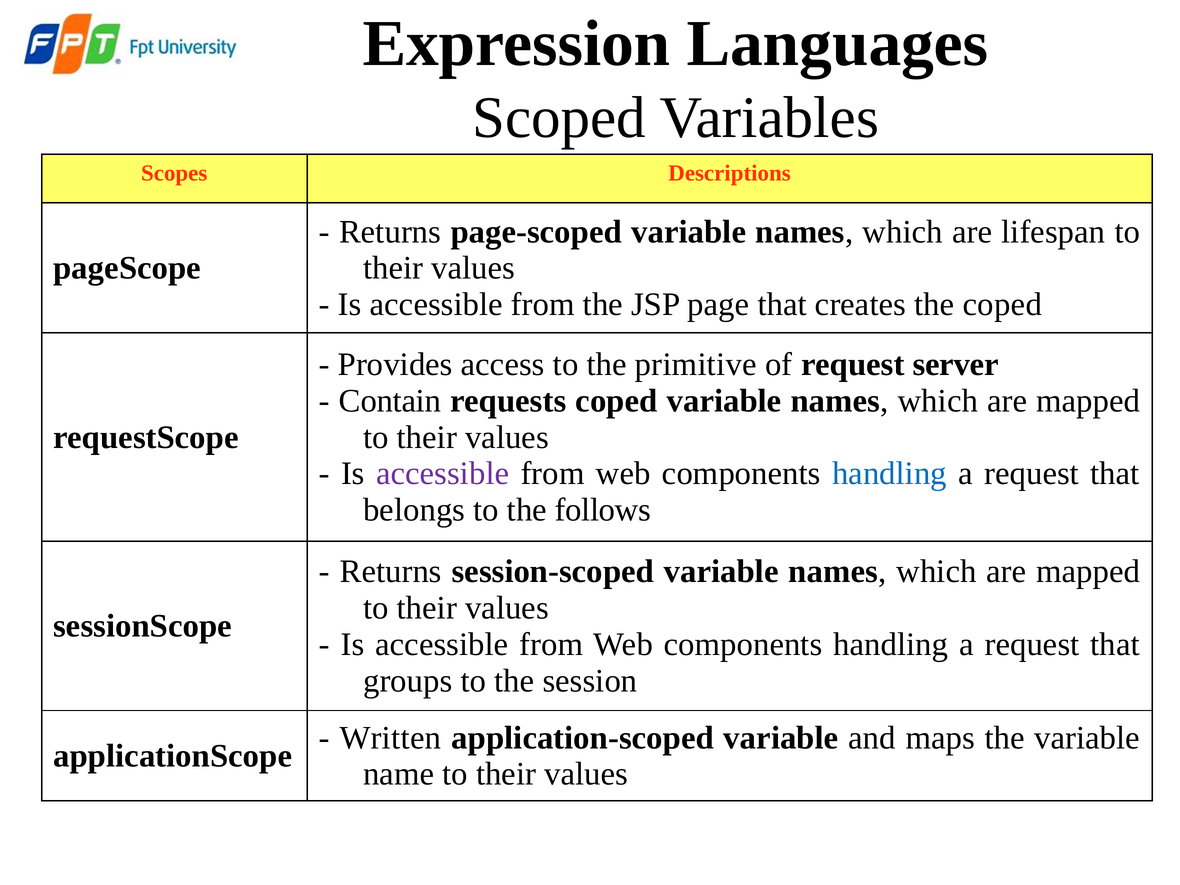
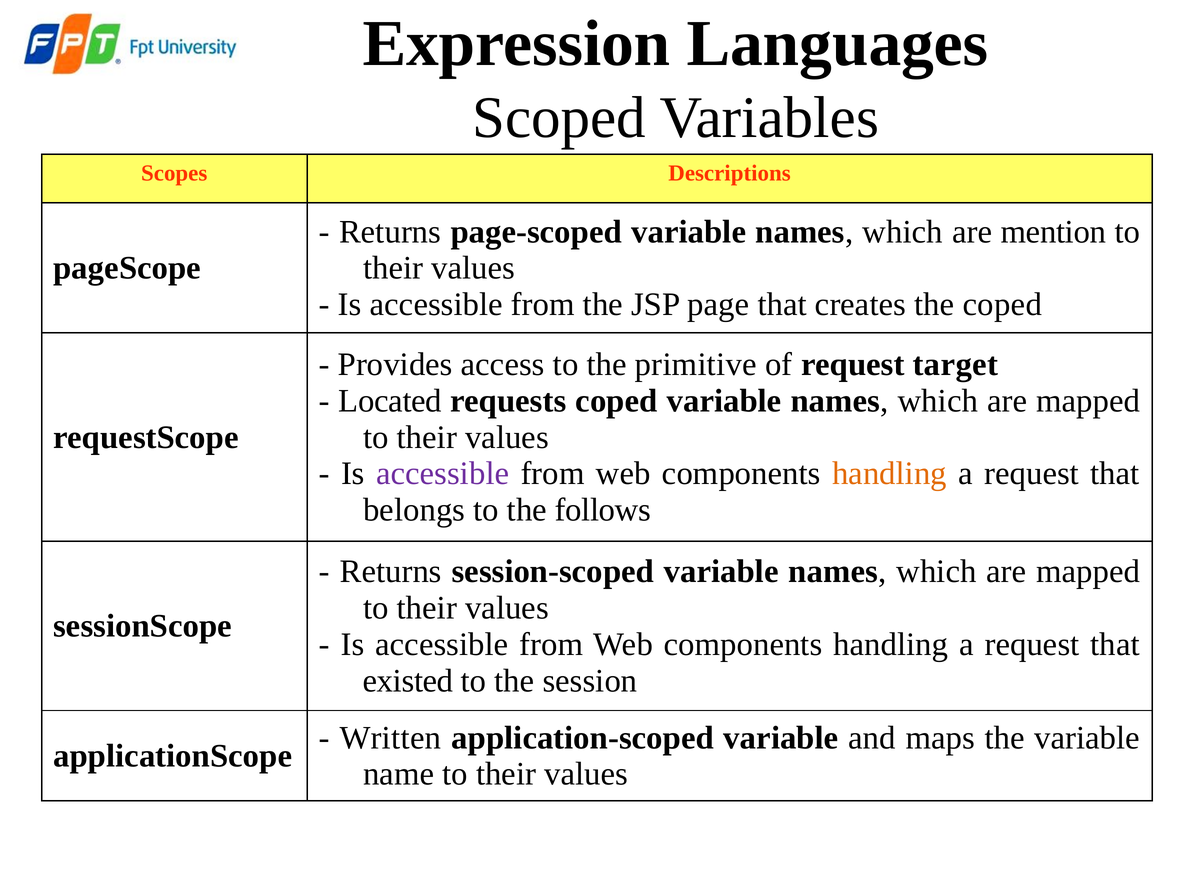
lifespan: lifespan -> mention (1053, 232)
server: server -> target (955, 365)
Contain: Contain -> Located (390, 401)
handling colour: blue -> orange (889, 474)
groups: groups -> existed (408, 681)
